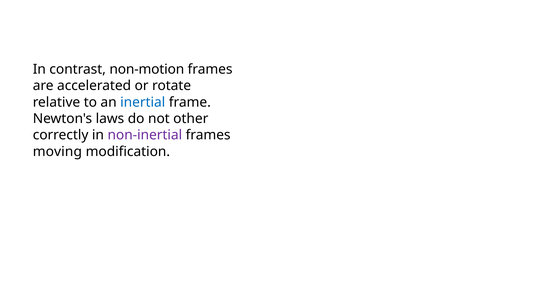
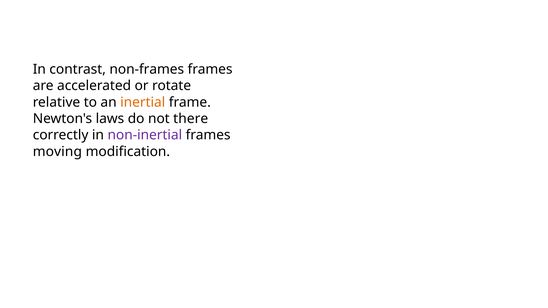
non-motion: non-motion -> non-frames (147, 69)
inertial colour: blue -> orange (143, 102)
other: other -> there (191, 119)
